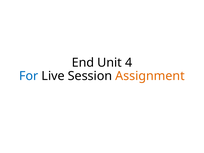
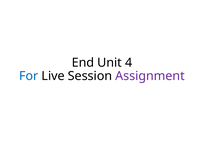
Assignment colour: orange -> purple (150, 76)
